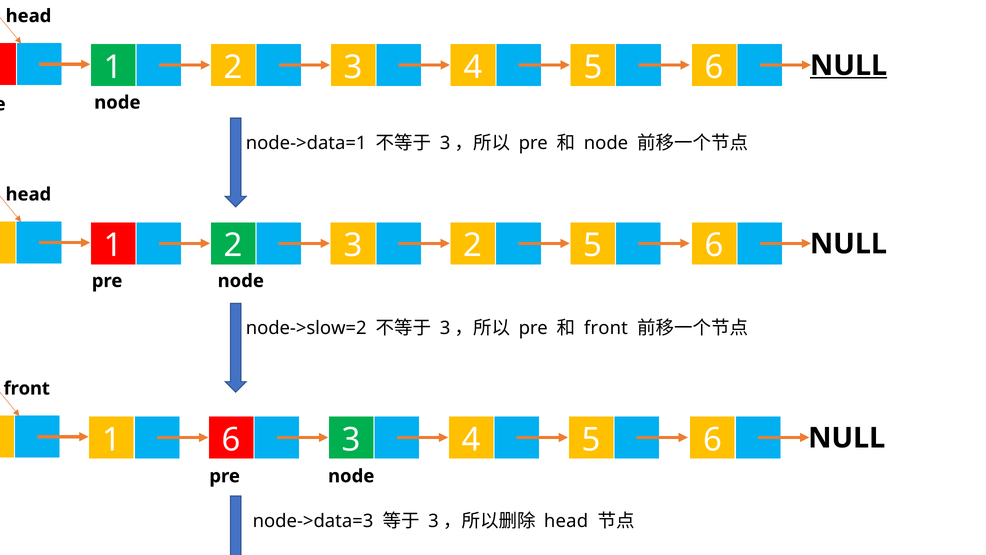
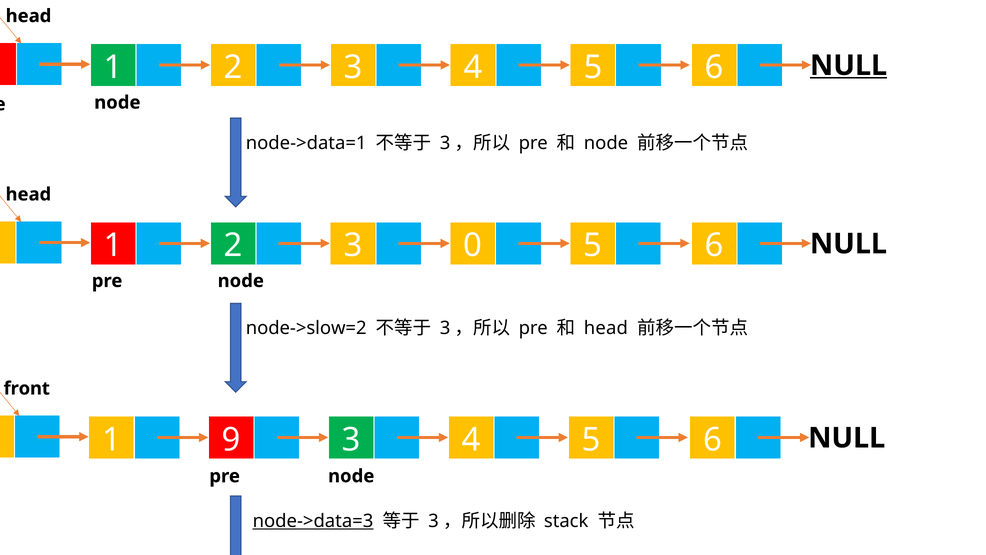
3 2: 2 -> 0 (473, 245)
front: front -> head (606, 328)
1 6: 6 -> 9 (231, 439)
node->data=3 underline: none -> present (313, 521)
head: head -> stack (566, 521)
